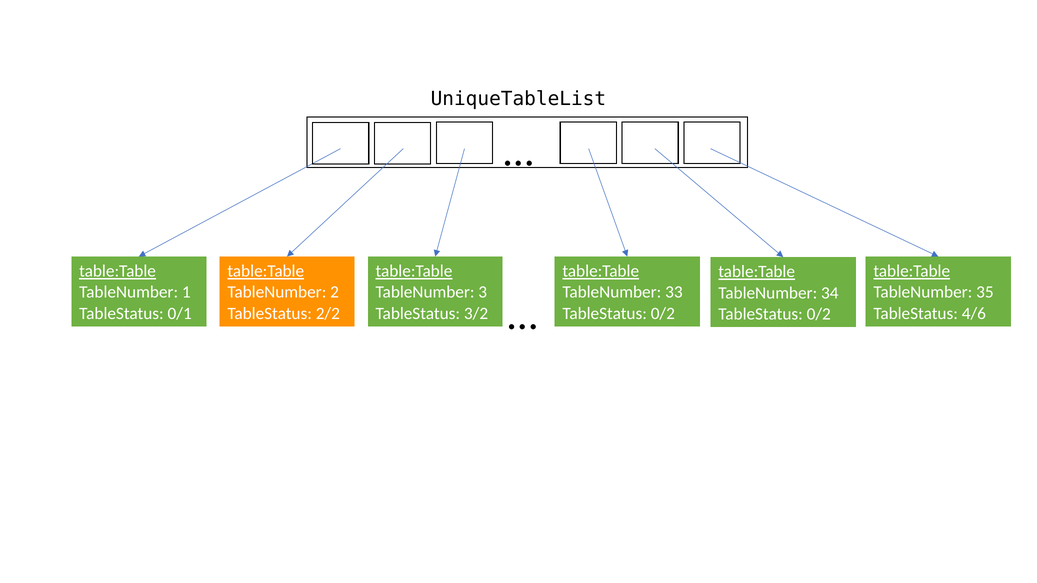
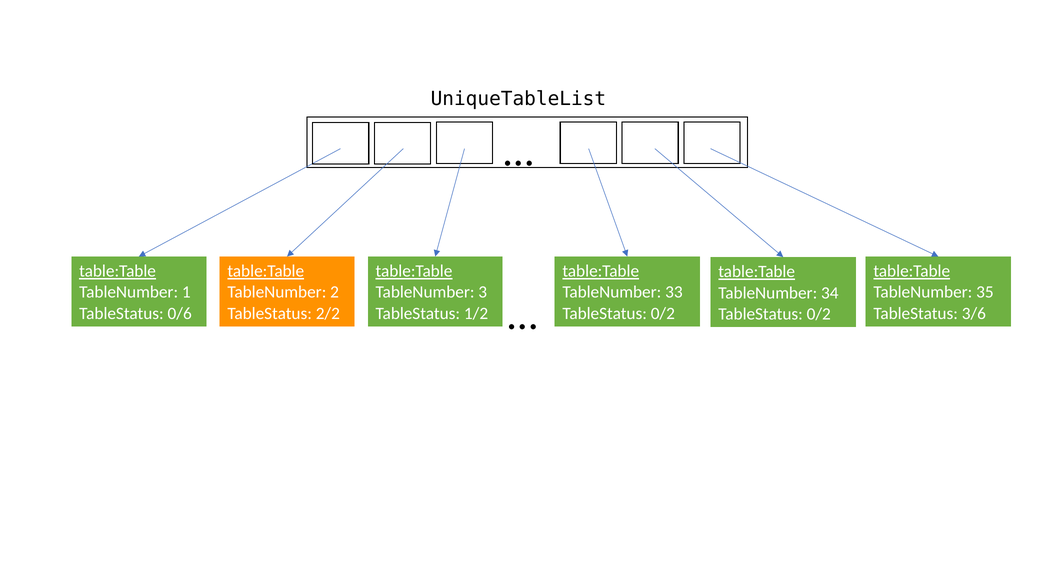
0/1: 0/1 -> 0/6 (180, 314)
3/2: 3/2 -> 1/2 (476, 314)
4/6: 4/6 -> 3/6 (974, 314)
